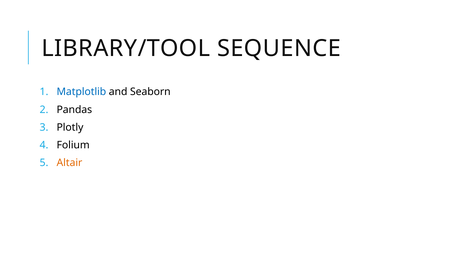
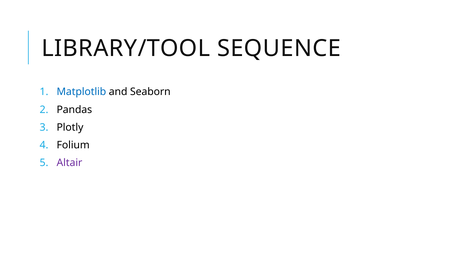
Altair colour: orange -> purple (69, 163)
